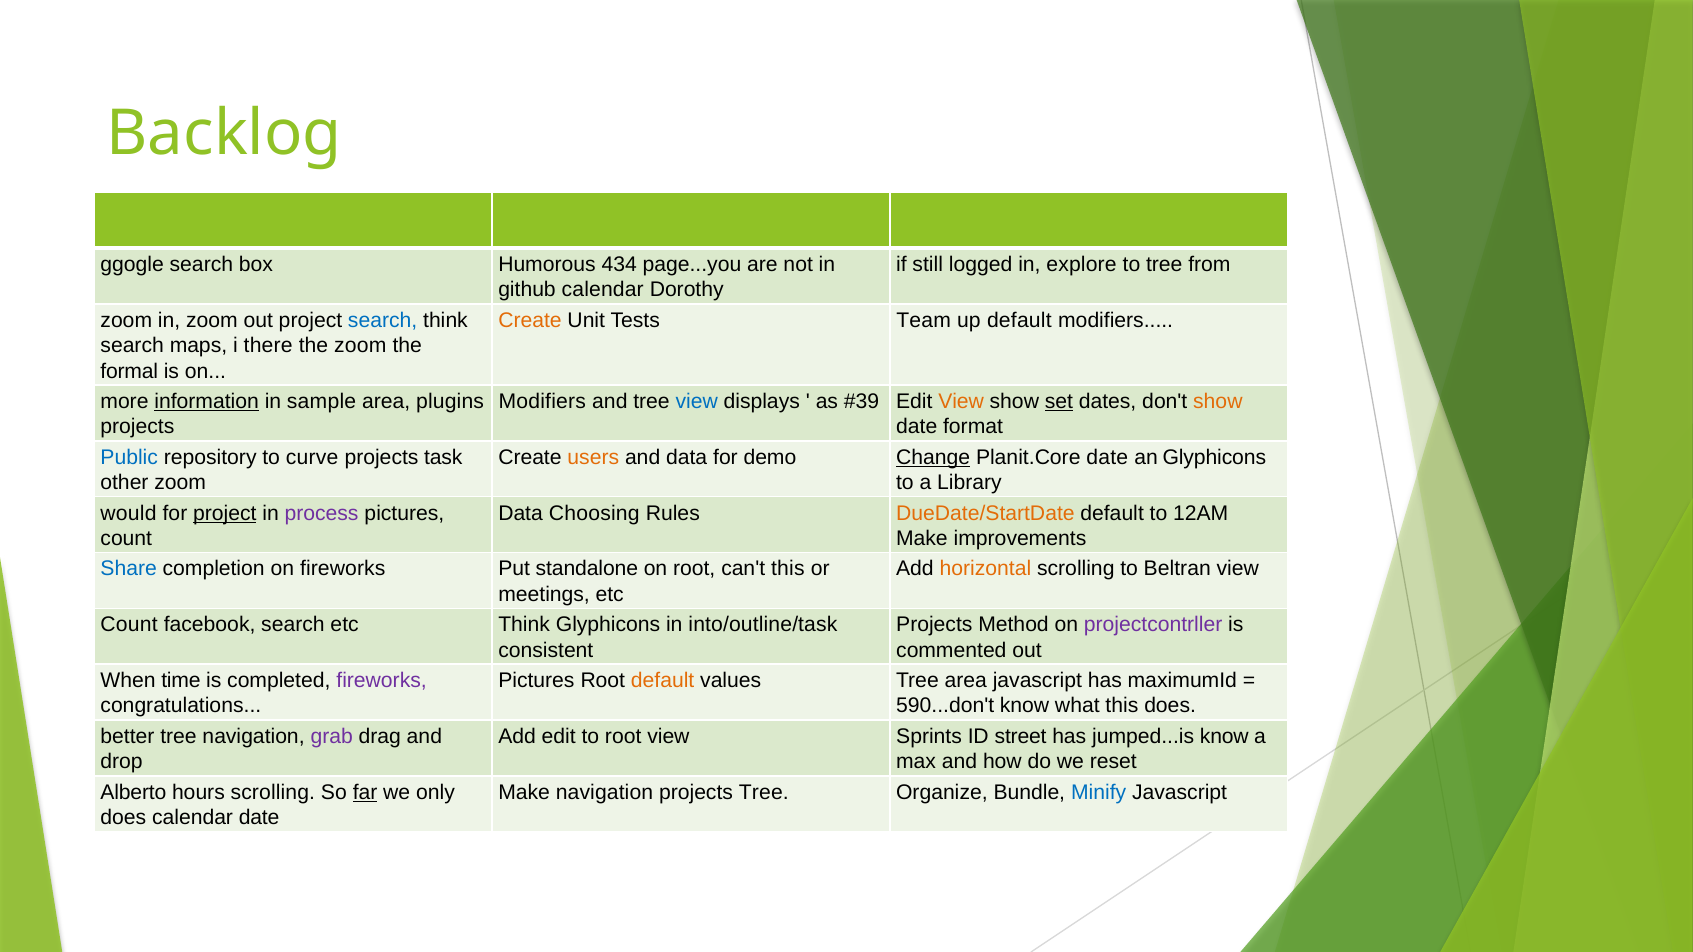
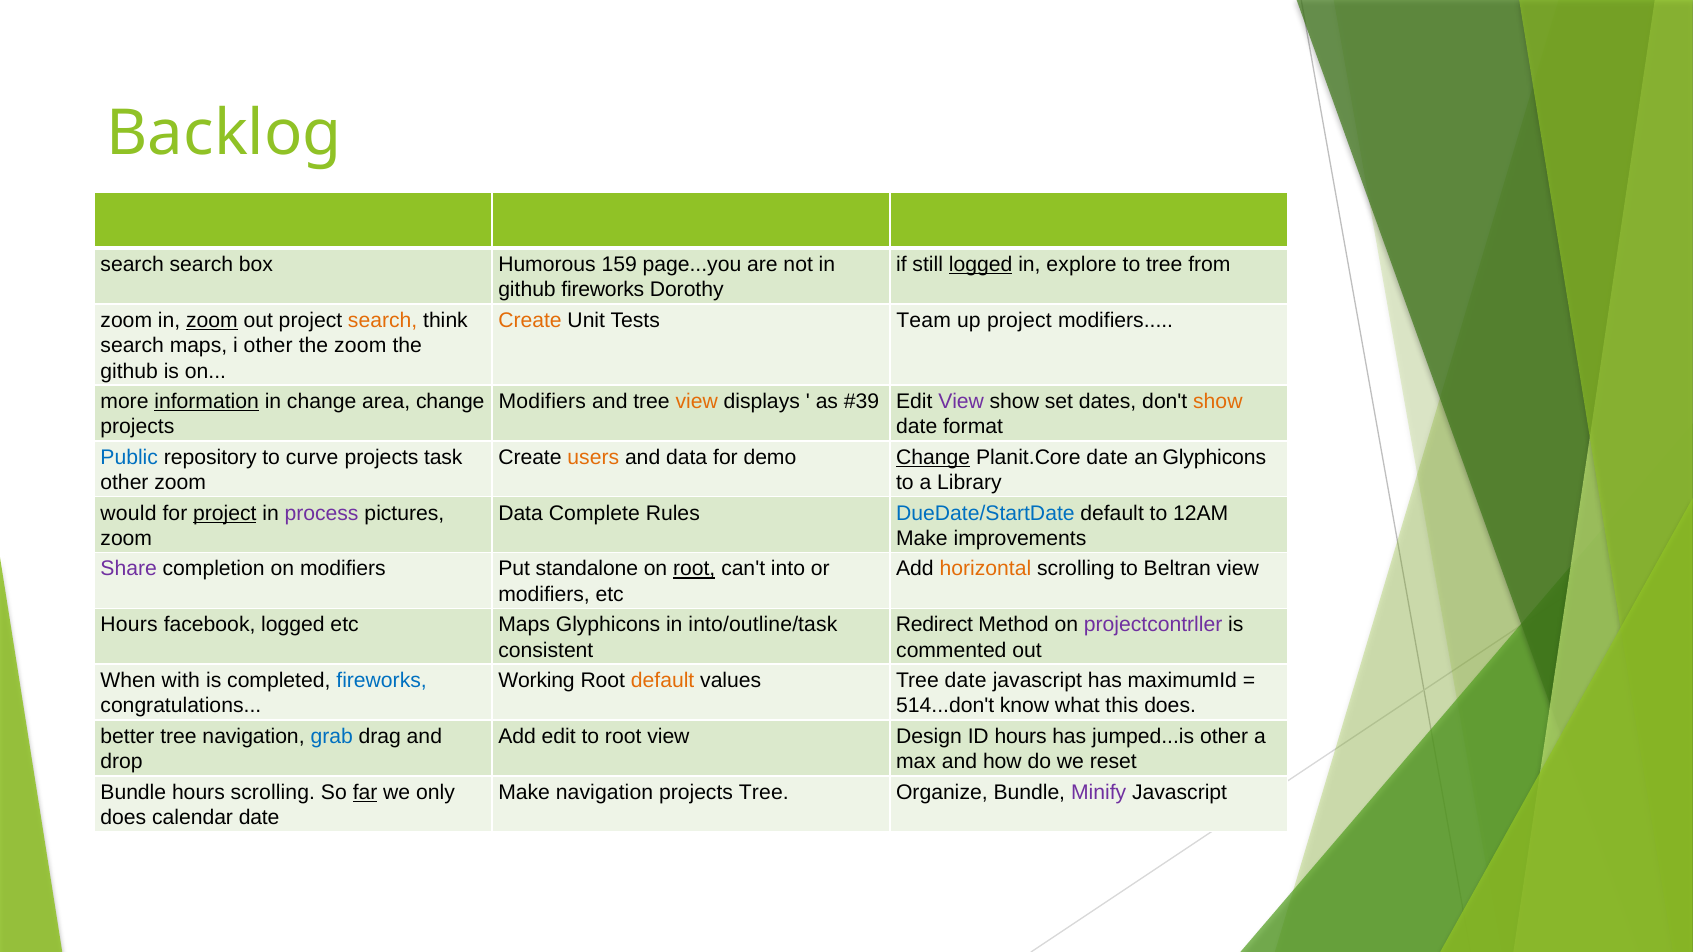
ggogle: ggogle -> search (132, 265)
434: 434 -> 159 (619, 265)
logged underline: none -> present (981, 265)
github calendar: calendar -> fireworks (603, 290)
zoom underline: none -> present (212, 320)
search colour: blue -> orange (383, 320)
up default: default -> project (1019, 320)
i there: there -> other (268, 346)
formal: formal -> github (129, 371)
in sample: sample -> change (322, 402)
area plugins: plugins -> change (450, 402)
view colour: blue -> orange (697, 402)
View colour: orange -> purple (961, 402)
set underline: present -> none (1059, 402)
Choosing: Choosing -> Complete (594, 513)
DueDate/StartDate colour: orange -> blue (985, 513)
count: count -> zoom (126, 539)
Share colour: blue -> purple (129, 569)
on fireworks: fireworks -> modifiers (343, 569)
root underline: none -> present (694, 569)
can't this: this -> into (788, 569)
meetings: meetings -> modifiers (544, 594)
Count: Count -> Hours (129, 625)
facebook search: search -> logged (293, 625)
etc Think: Think -> Maps (524, 625)
Projects: Projects -> Redirect (934, 625)
time: time -> with (181, 681)
fireworks colour: purple -> blue (382, 681)
Pictures: Pictures -> Working (537, 681)
Tree area: area -> date (966, 681)
590...don't: 590...don't -> 514...don't (945, 706)
grab colour: purple -> blue (332, 737)
Sprints: Sprints -> Design (929, 737)
ID street: street -> hours (1021, 737)
jumped...is know: know -> other (1224, 737)
Alberto: Alberto -> Bundle (133, 793)
Minify colour: blue -> purple (1099, 793)
